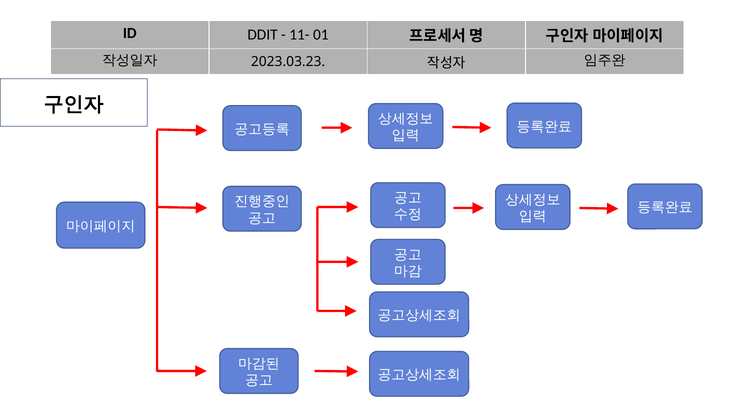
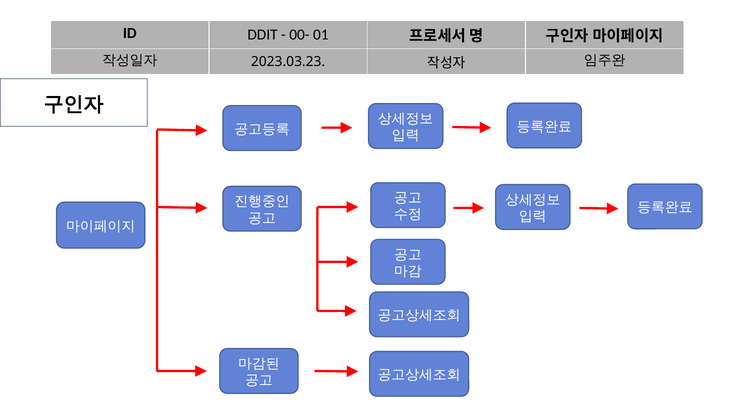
11-: 11- -> 00- (299, 35)
